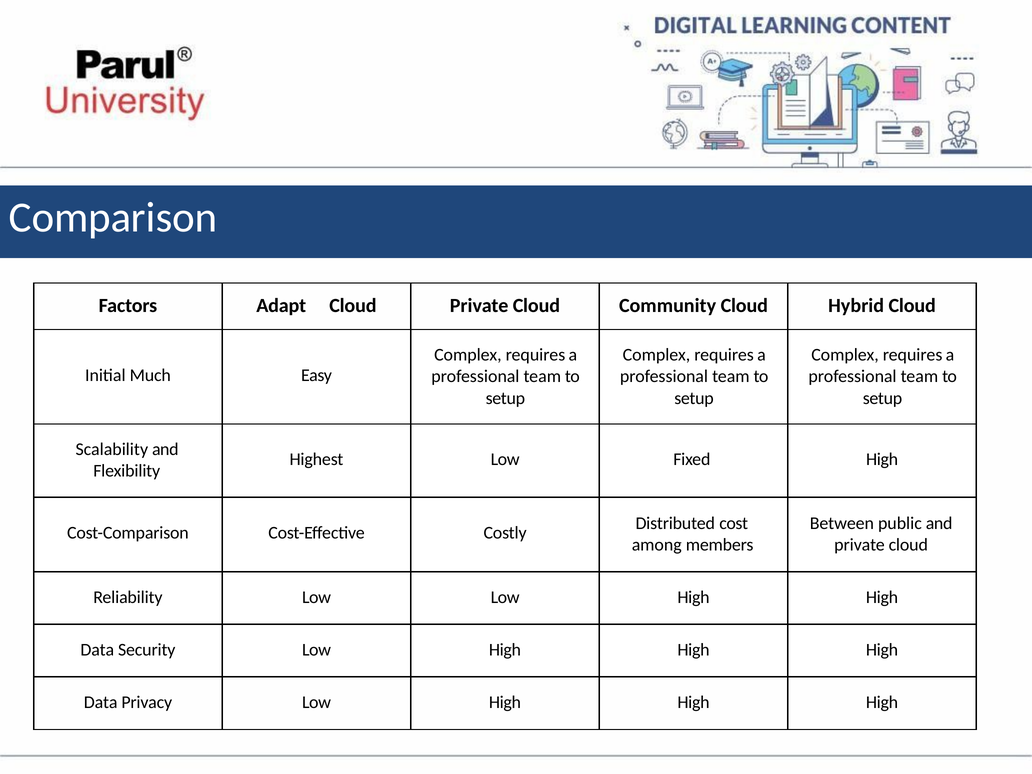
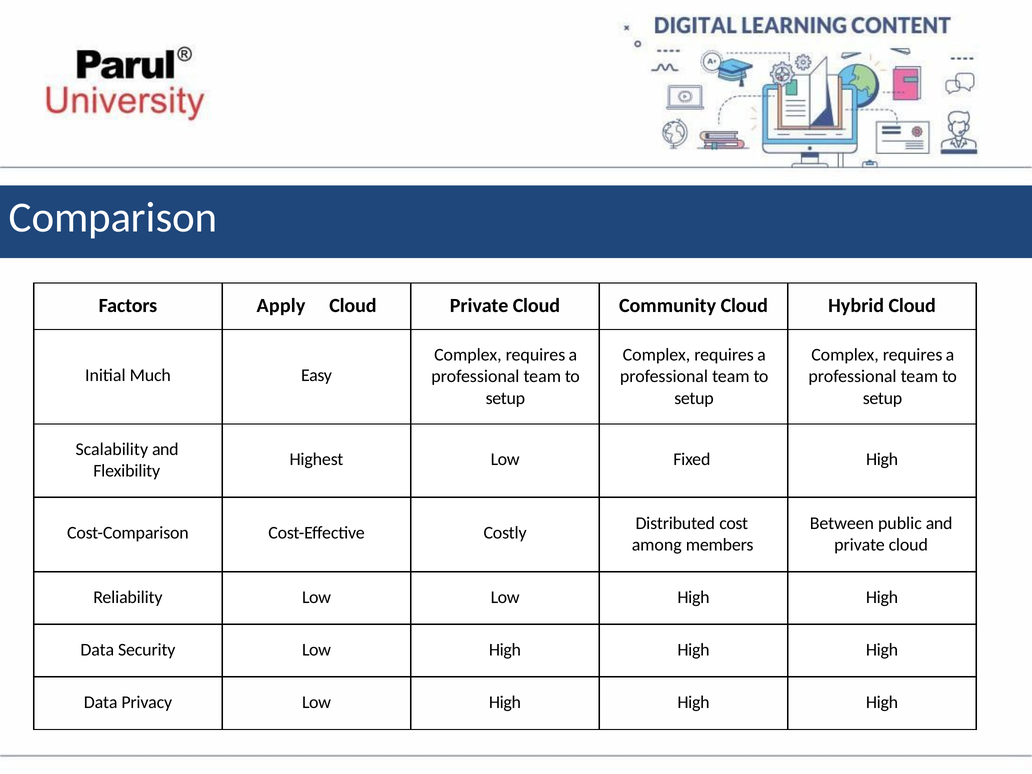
Adapt: Adapt -> Apply (281, 305)
